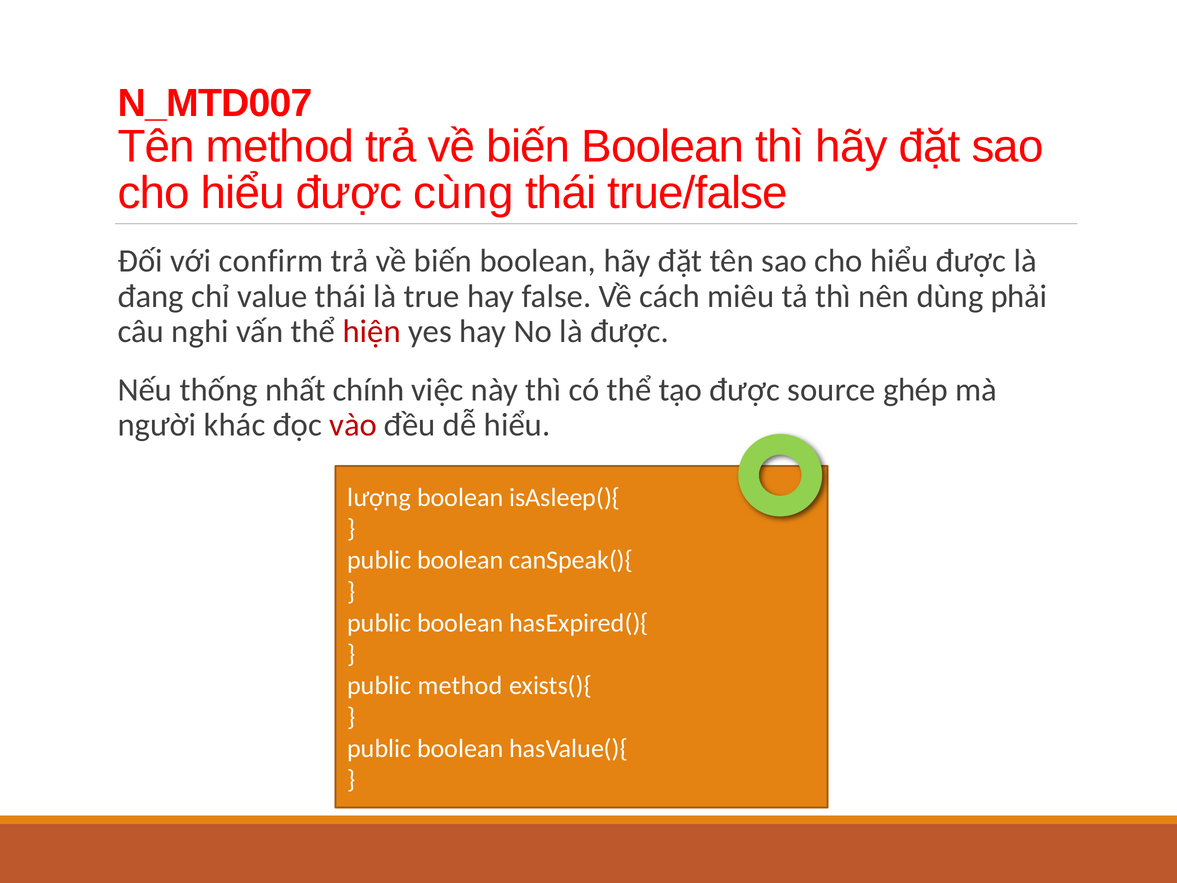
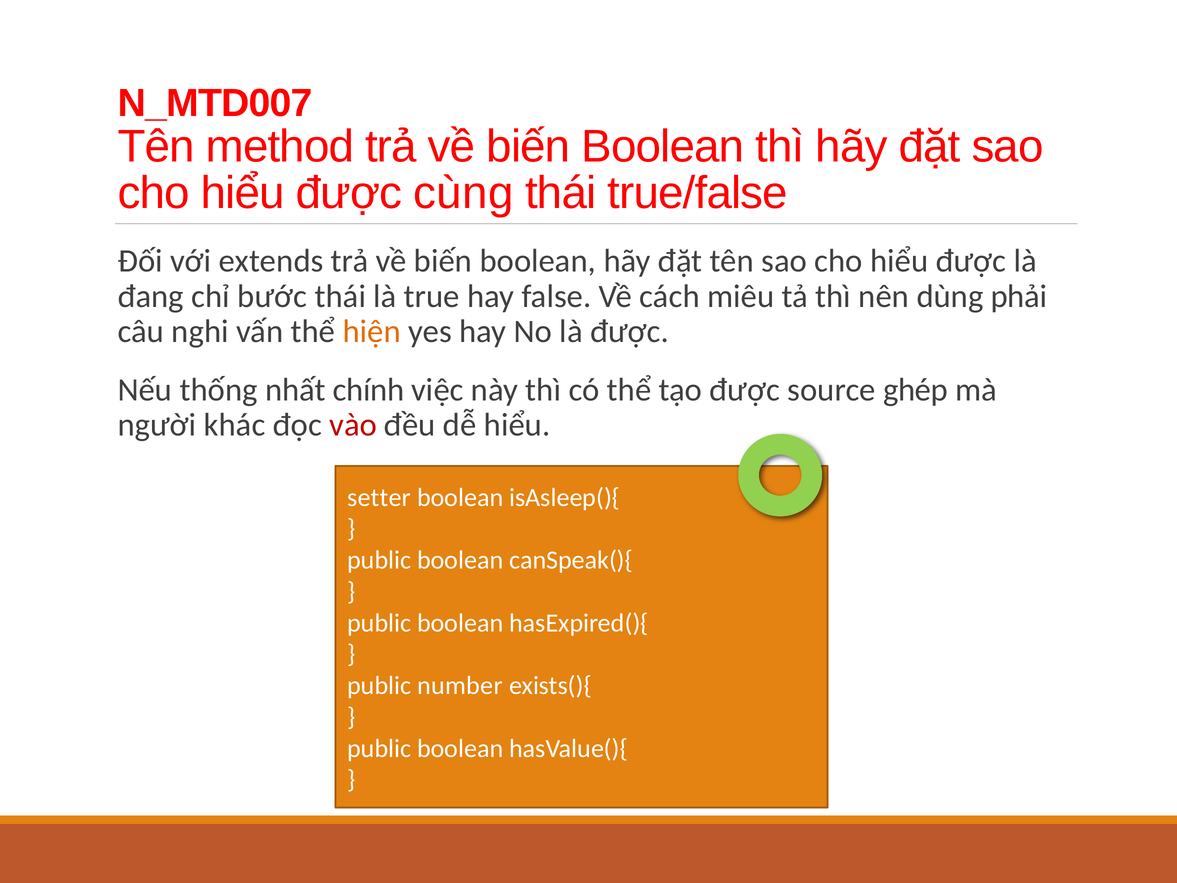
confirm: confirm -> extends (271, 261)
value: value -> bước (272, 296)
hiện colour: red -> orange (372, 332)
lượng: lượng -> setter (379, 497)
public method: method -> number (460, 685)
